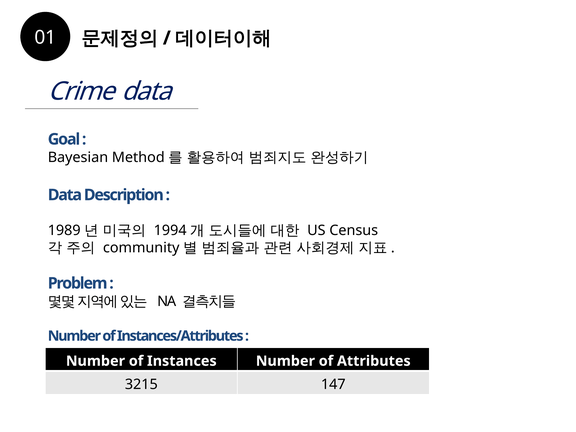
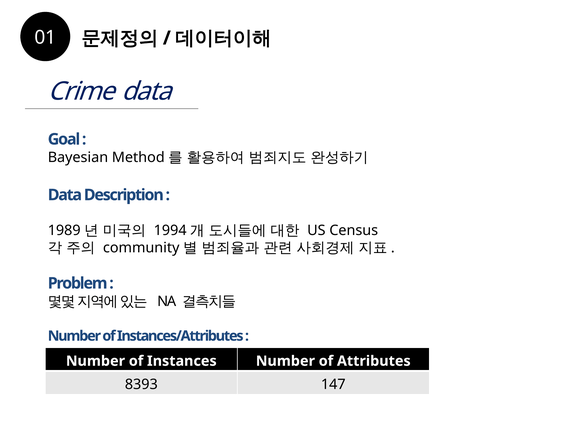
3215: 3215 -> 8393 (141, 384)
